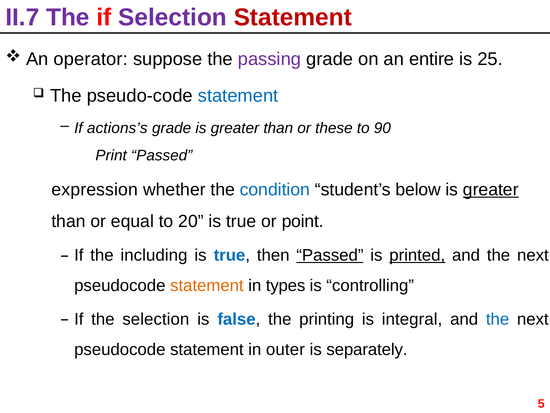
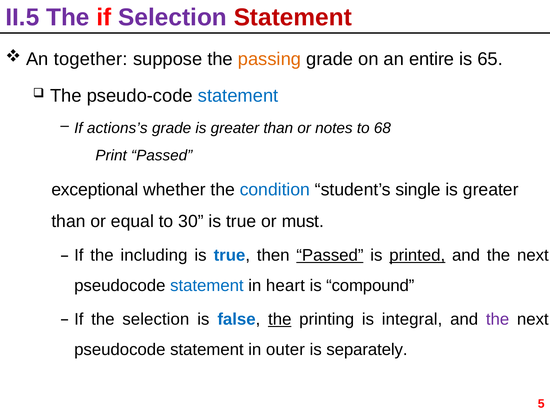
II.7: II.7 -> II.5 (22, 17)
operator: operator -> together (91, 59)
passing colour: purple -> orange (270, 59)
25: 25 -> 65 (490, 59)
these: these -> notes (334, 128)
90: 90 -> 68 (382, 128)
expression: expression -> exceptional (95, 189)
below: below -> single (418, 189)
greater underline: present -> none (491, 189)
20: 20 -> 30 (191, 221)
point: point -> must (303, 221)
statement colour: orange -> blue (207, 285)
types: types -> heart (285, 285)
controlling: controlling -> compound (370, 285)
the underline: none -> present (280, 319)
the colour: blue -> purple (498, 319)
